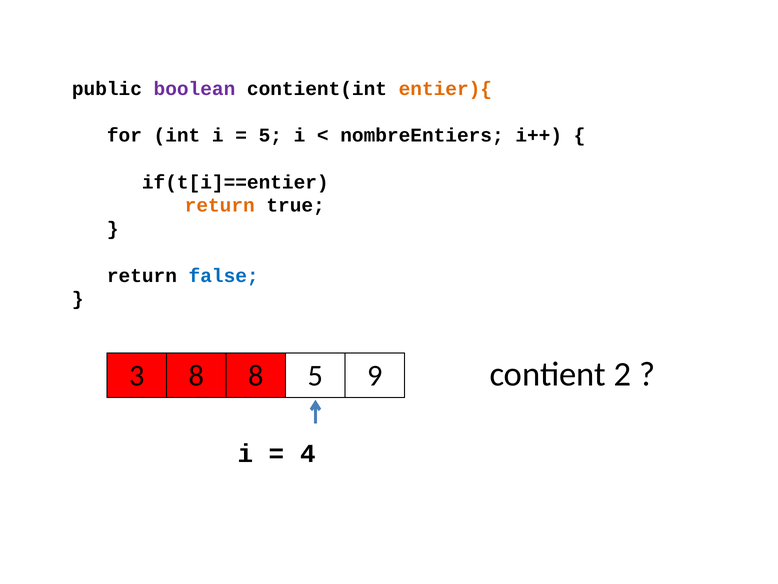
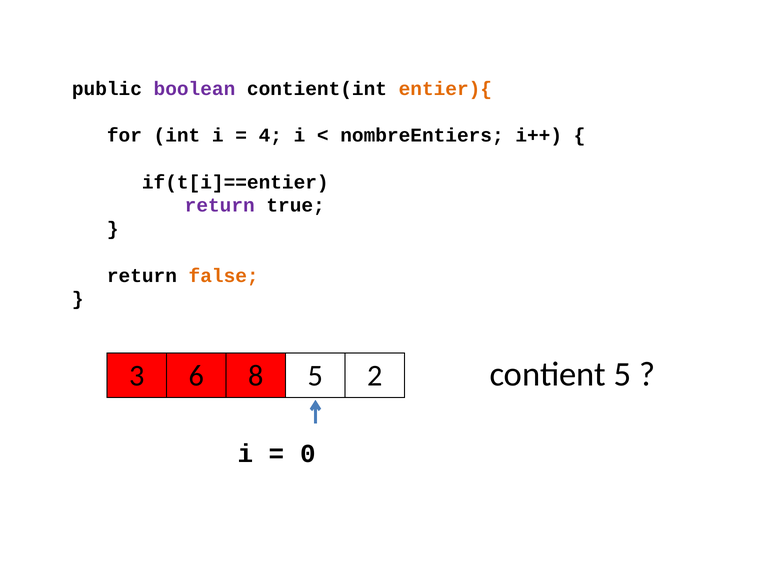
5: 5 -> 4 (270, 135)
return colour: orange -> purple (220, 205)
false colour: blue -> orange (224, 275)
3 8: 8 -> 6 (196, 375)
9: 9 -> 2 (375, 375)
contient 2: 2 -> 5 (623, 374)
4: 4 -> 0 (308, 453)
